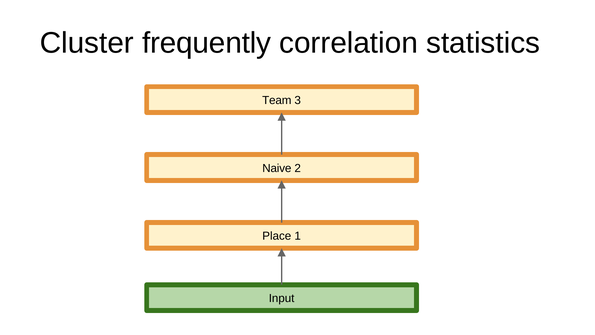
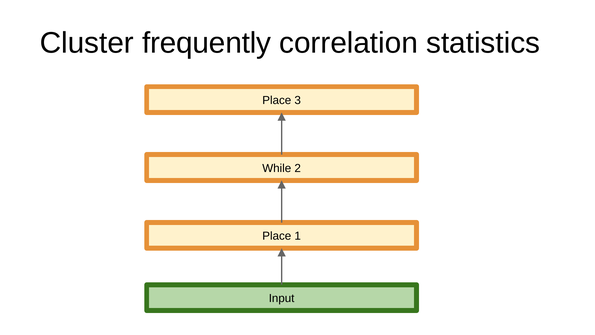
Team: Team -> Place (277, 100)
Naive: Naive -> While (277, 168)
